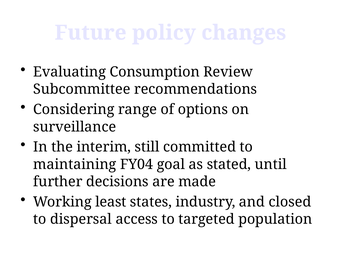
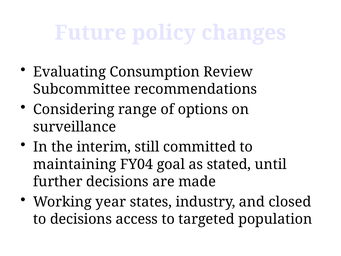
least: least -> year (111, 202)
to dispersal: dispersal -> decisions (81, 219)
